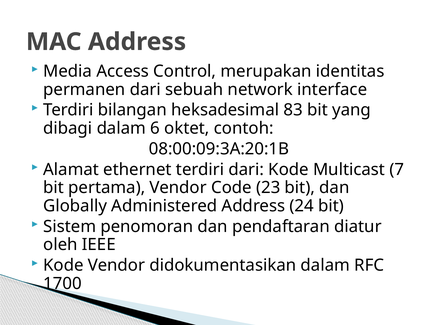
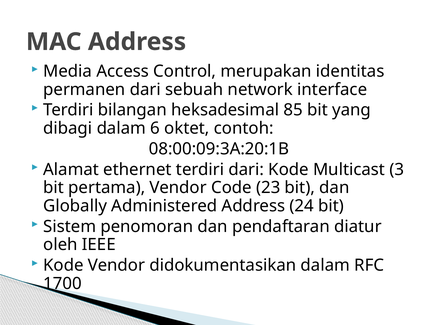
83: 83 -> 85 (293, 110)
7: 7 -> 3 (397, 169)
